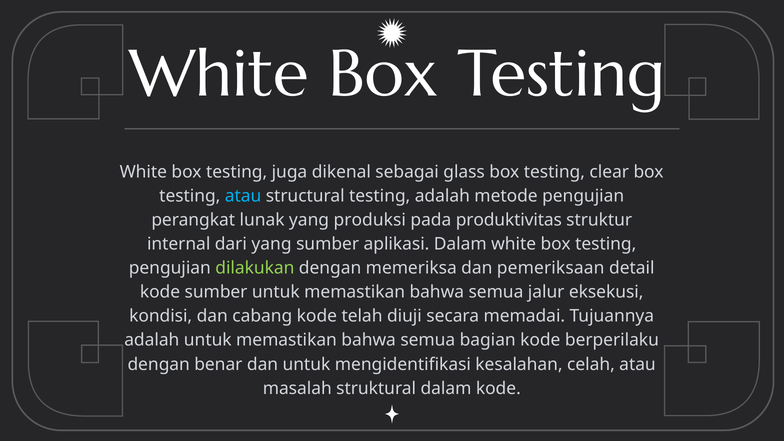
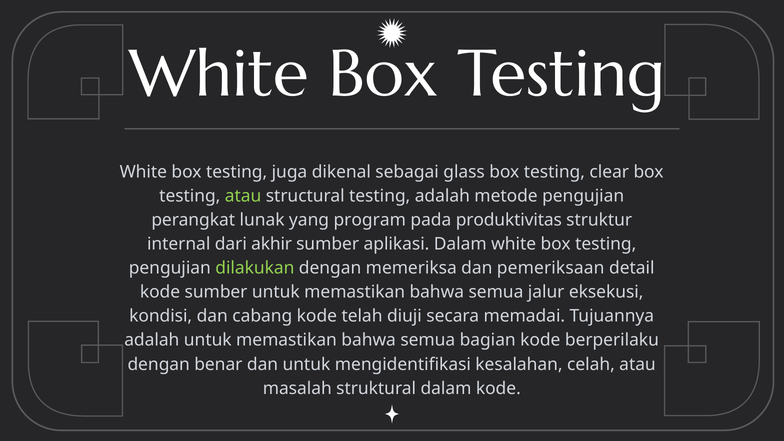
atau colour: light blue -> light green (243, 196)
produksi: produksi -> program (370, 220)
dari yang: yang -> akhir (272, 244)
